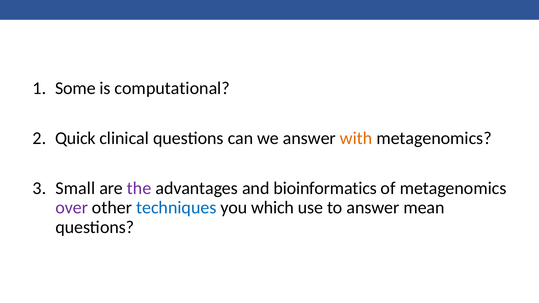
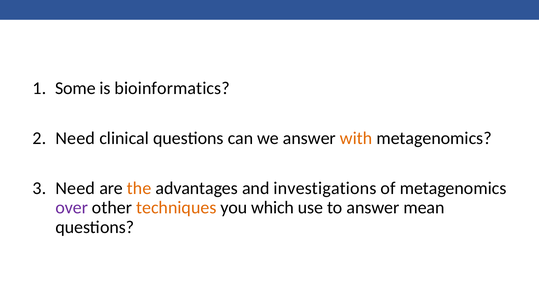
computational: computational -> bioinformatics (172, 88)
Quick: Quick -> Need (75, 138)
Small: Small -> Need (75, 188)
the colour: purple -> orange (139, 188)
bioinformatics: bioinformatics -> investigations (325, 188)
techniques colour: blue -> orange (176, 208)
